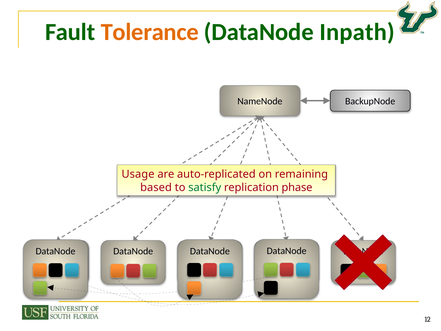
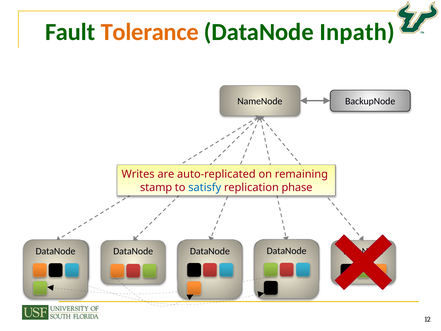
Usage: Usage -> Writes (138, 174)
based: based -> stamp (156, 187)
satisfy colour: green -> blue (205, 187)
